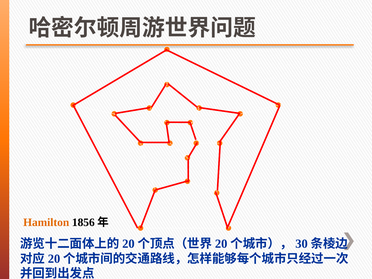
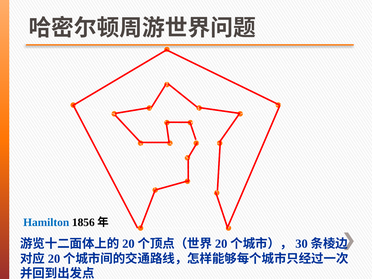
Hamilton colour: orange -> blue (46, 222)
